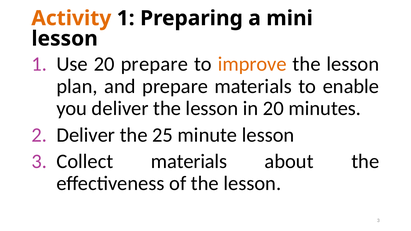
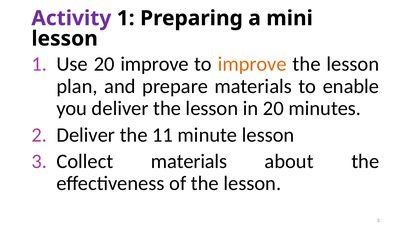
Activity colour: orange -> purple (71, 18)
20 prepare: prepare -> improve (155, 64)
25: 25 -> 11 (163, 135)
